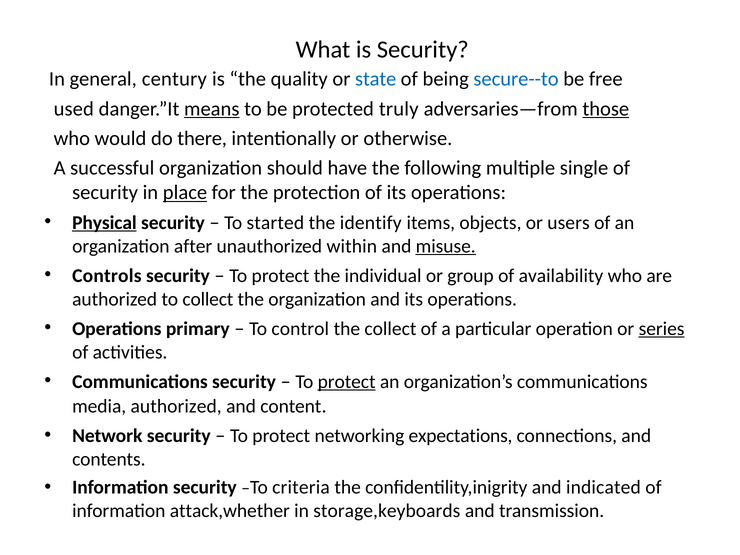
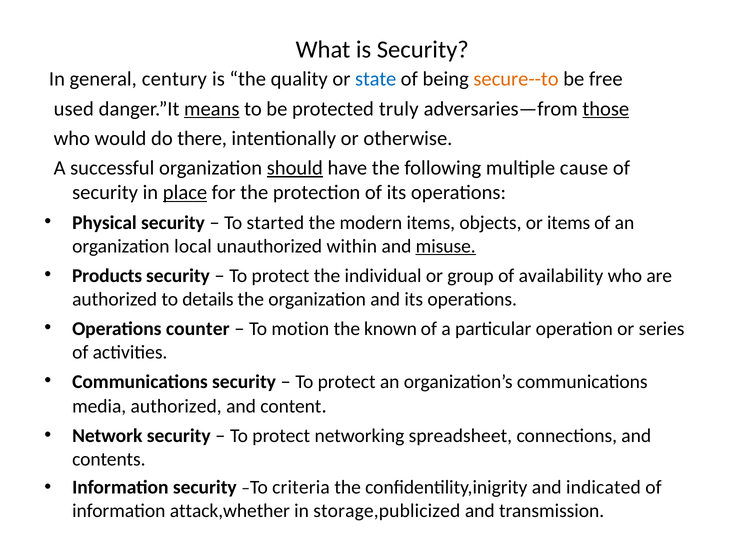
secure--to colour: blue -> orange (516, 79)
should underline: none -> present (295, 168)
single: single -> cause (584, 168)
Physical underline: present -> none (104, 223)
identify: identify -> modern (371, 223)
or users: users -> items (569, 223)
after: after -> local (193, 246)
Controls: Controls -> Products (107, 276)
to collect: collect -> details (208, 299)
primary: primary -> counter (198, 329)
control: control -> motion (300, 329)
the collect: collect -> known (391, 329)
series underline: present -> none (662, 329)
protect underline: present -> none (347, 382)
expectations: expectations -> spreadsheet (460, 436)
storage,keyboards: storage,keyboards -> storage,publicized (387, 511)
